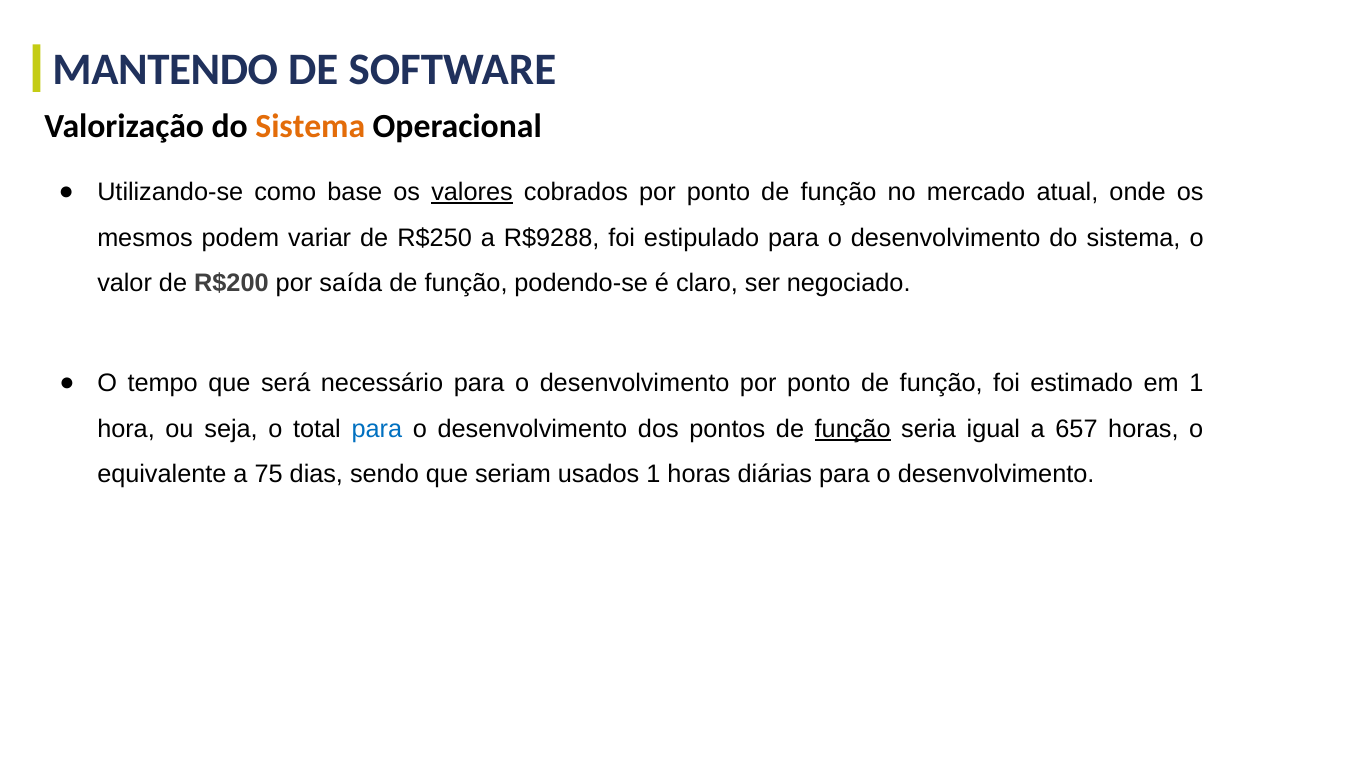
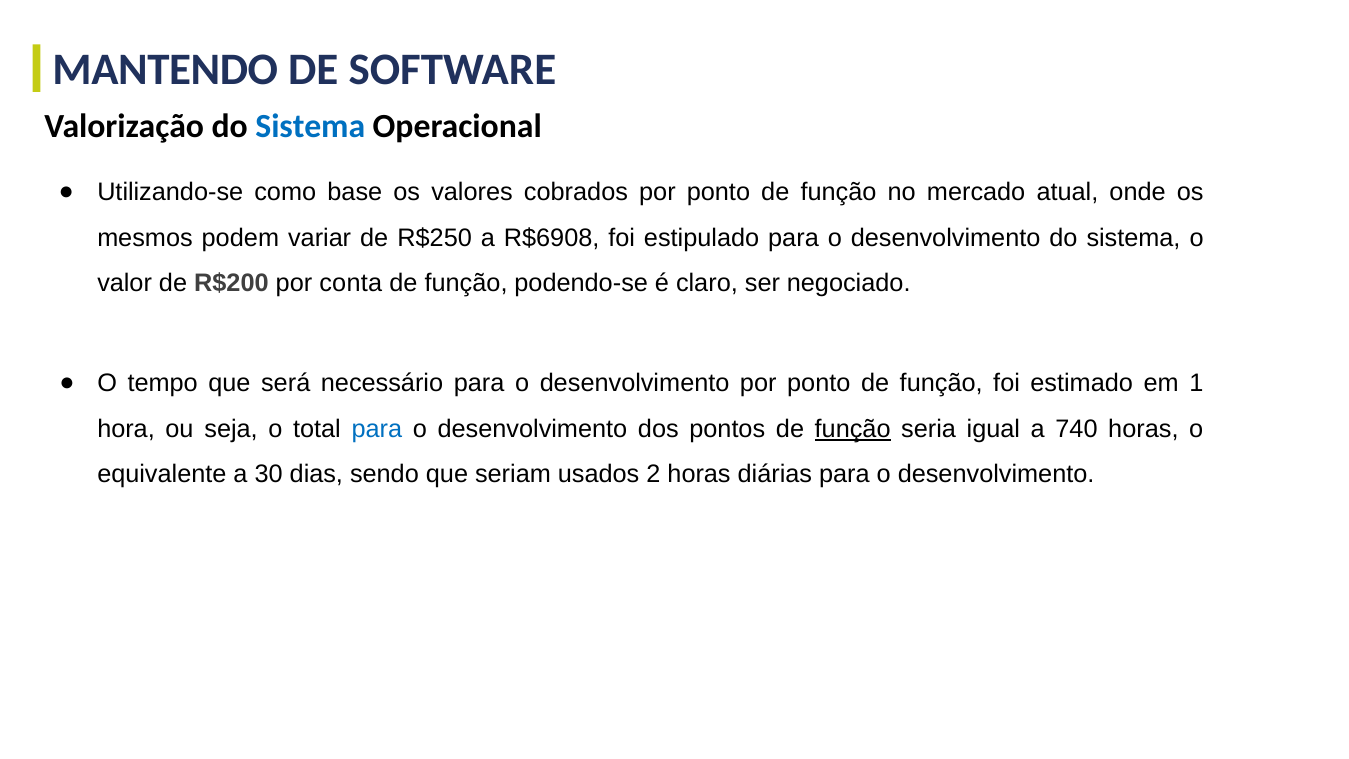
Sistema colour: orange -> blue (310, 127)
valores underline: present -> none (472, 192)
R$9288: R$9288 -> R$6908 (552, 238)
saída: saída -> conta (351, 283)
657: 657 -> 740 (1076, 429)
75: 75 -> 30 (269, 474)
usados 1: 1 -> 2 (653, 474)
